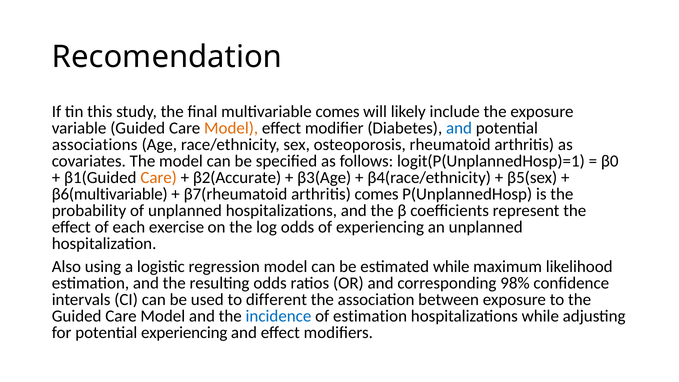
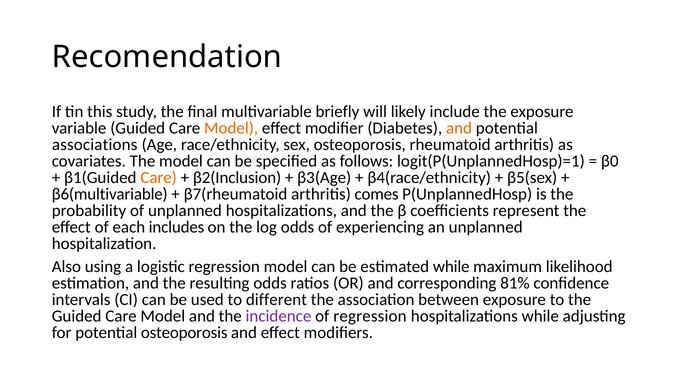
multivariable comes: comes -> briefly (338, 112)
and colour: blue -> orange (459, 128)
β2(Accurate: β2(Accurate -> β2(Inclusion (237, 178)
exercise: exercise -> includes (177, 227)
98%: 98% -> 81% (515, 283)
incidence colour: blue -> purple (278, 316)
of estimation: estimation -> regression (370, 316)
potential experiencing: experiencing -> osteoporosis (184, 333)
